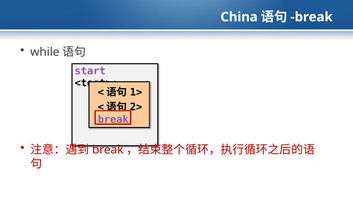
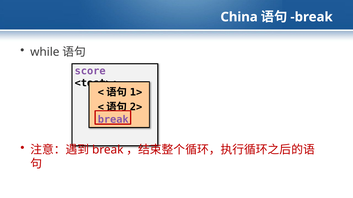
start: start -> score (90, 71)
